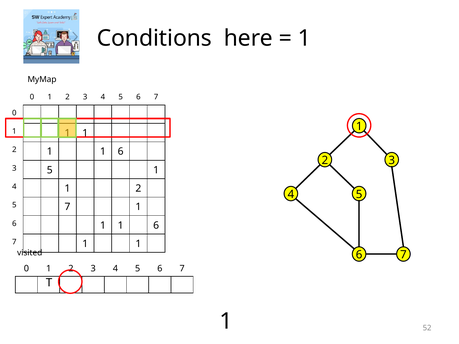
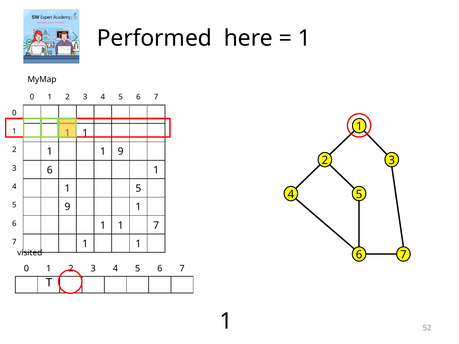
Conditions: Conditions -> Performed (154, 38)
2 1 1 6: 6 -> 9 (121, 152)
3 5: 5 -> 6 (50, 170)
4 1 2: 2 -> 5 (138, 189)
7: 7 -> 9 (67, 207)
6 1 1 6: 6 -> 7 (156, 226)
